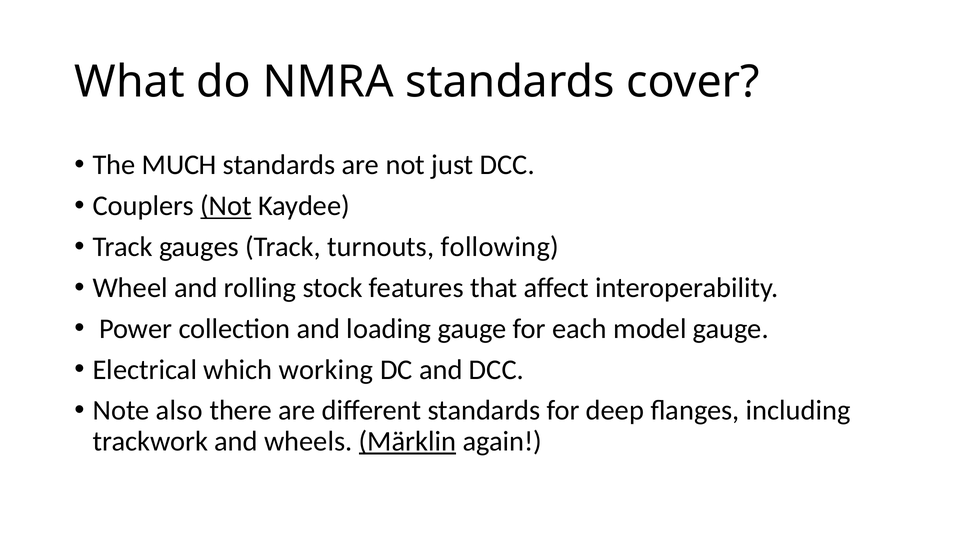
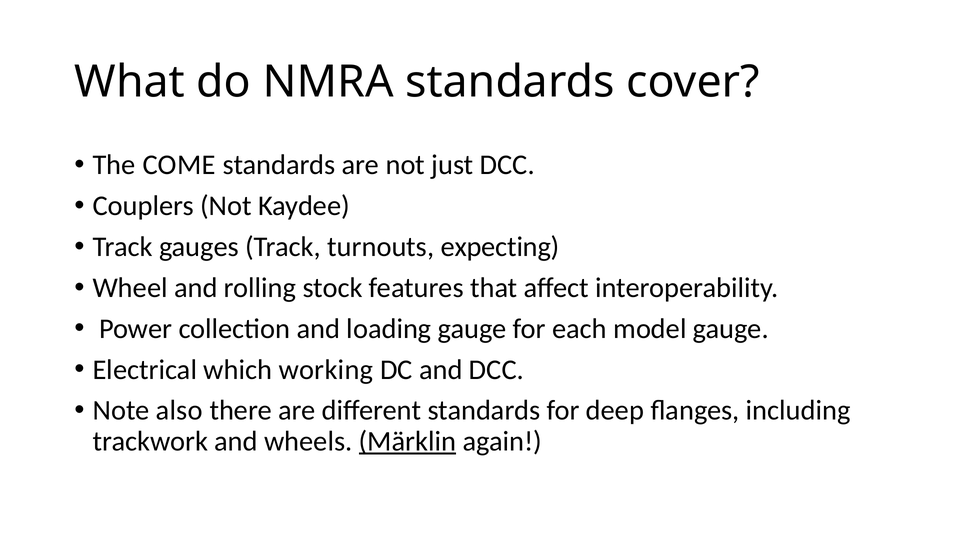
MUCH: MUCH -> COME (179, 165)
Not underline: present -> none (226, 206)
following: following -> expecting (500, 247)
